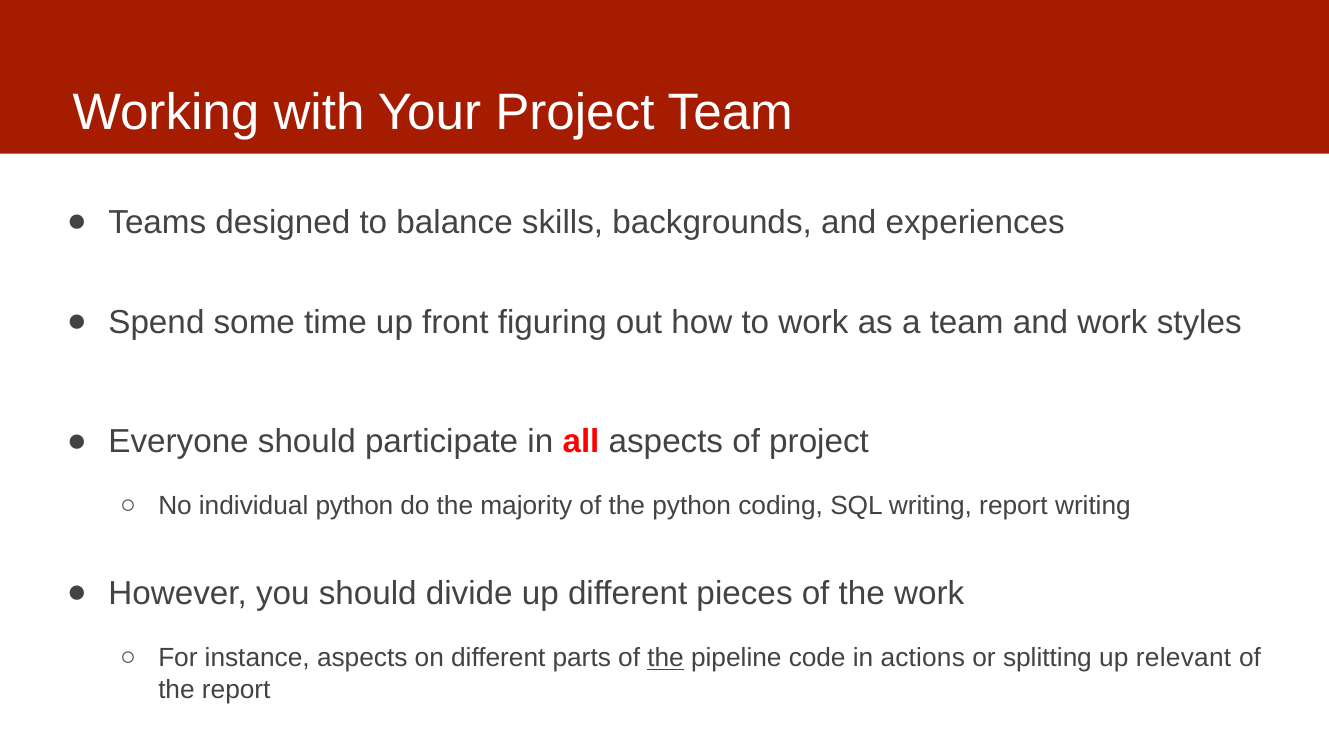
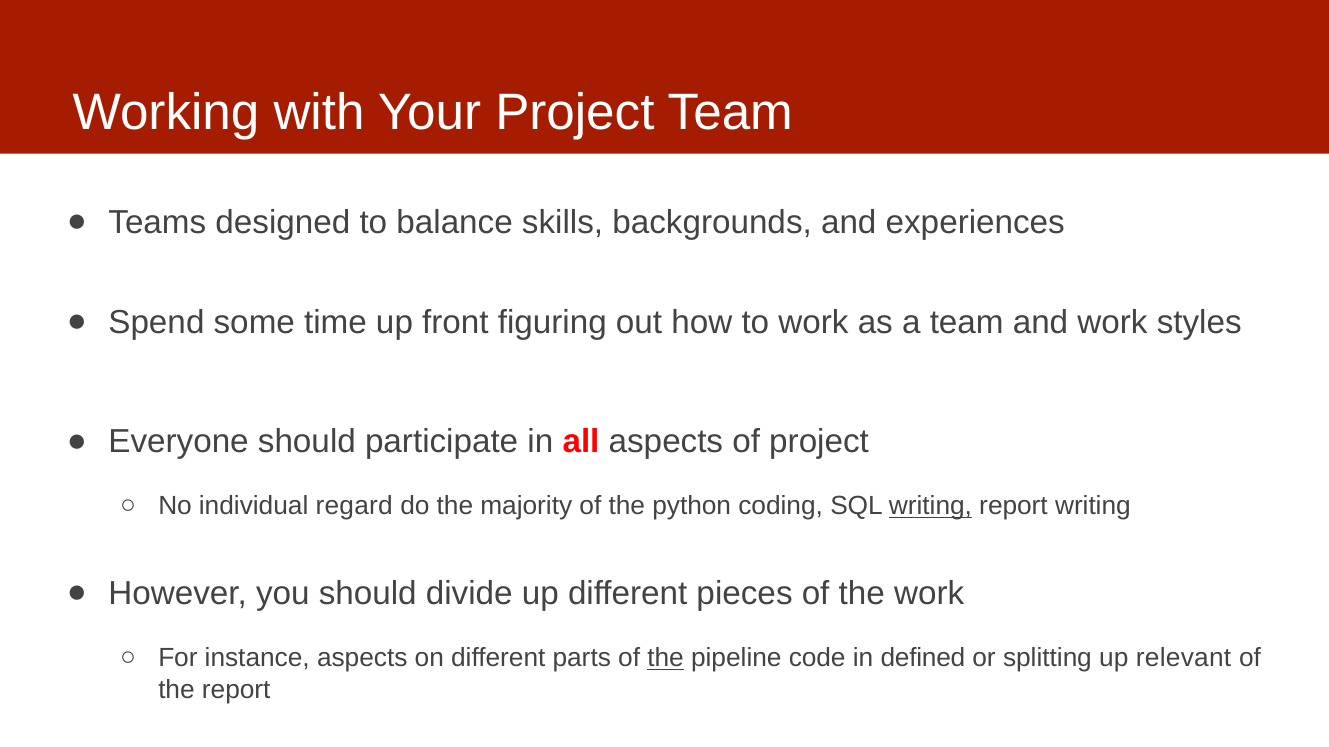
individual python: python -> regard (354, 507)
writing underline: none -> present (930, 507)
actions: actions -> defined (923, 659)
